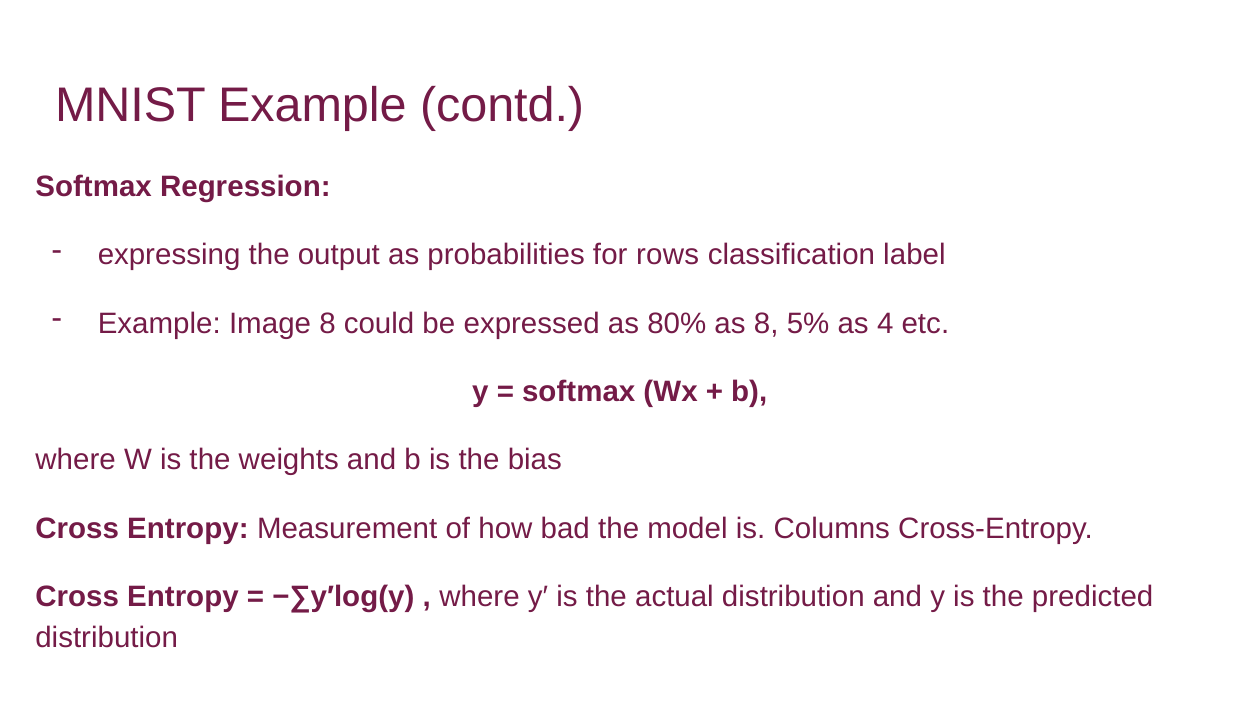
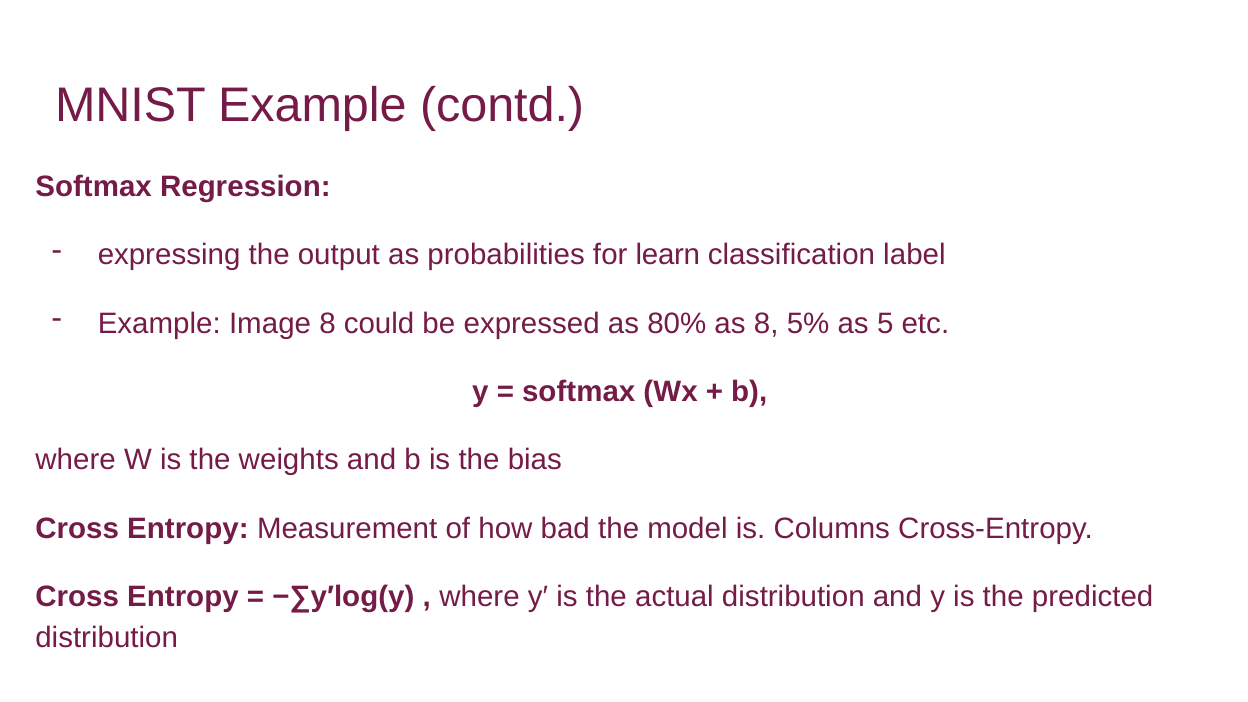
rows: rows -> learn (668, 255)
4: 4 -> 5 (885, 324)
